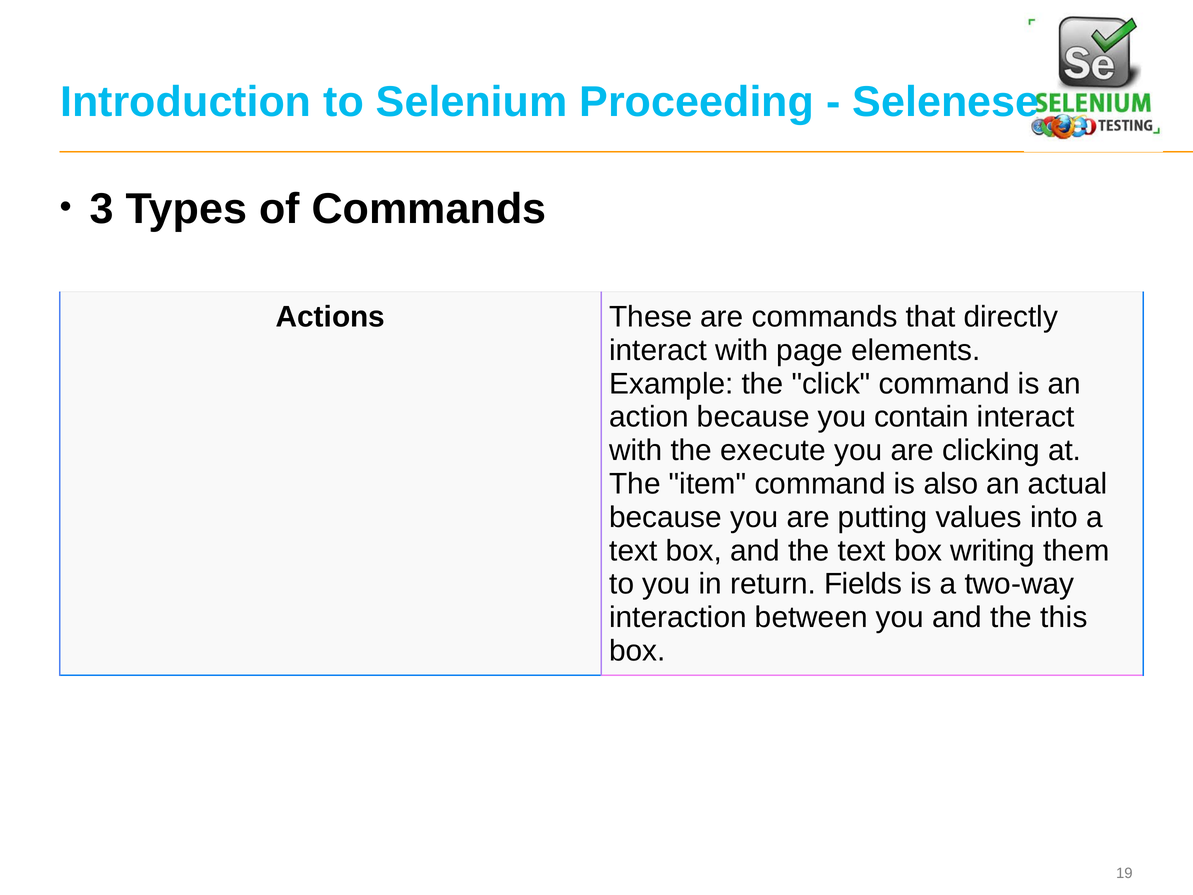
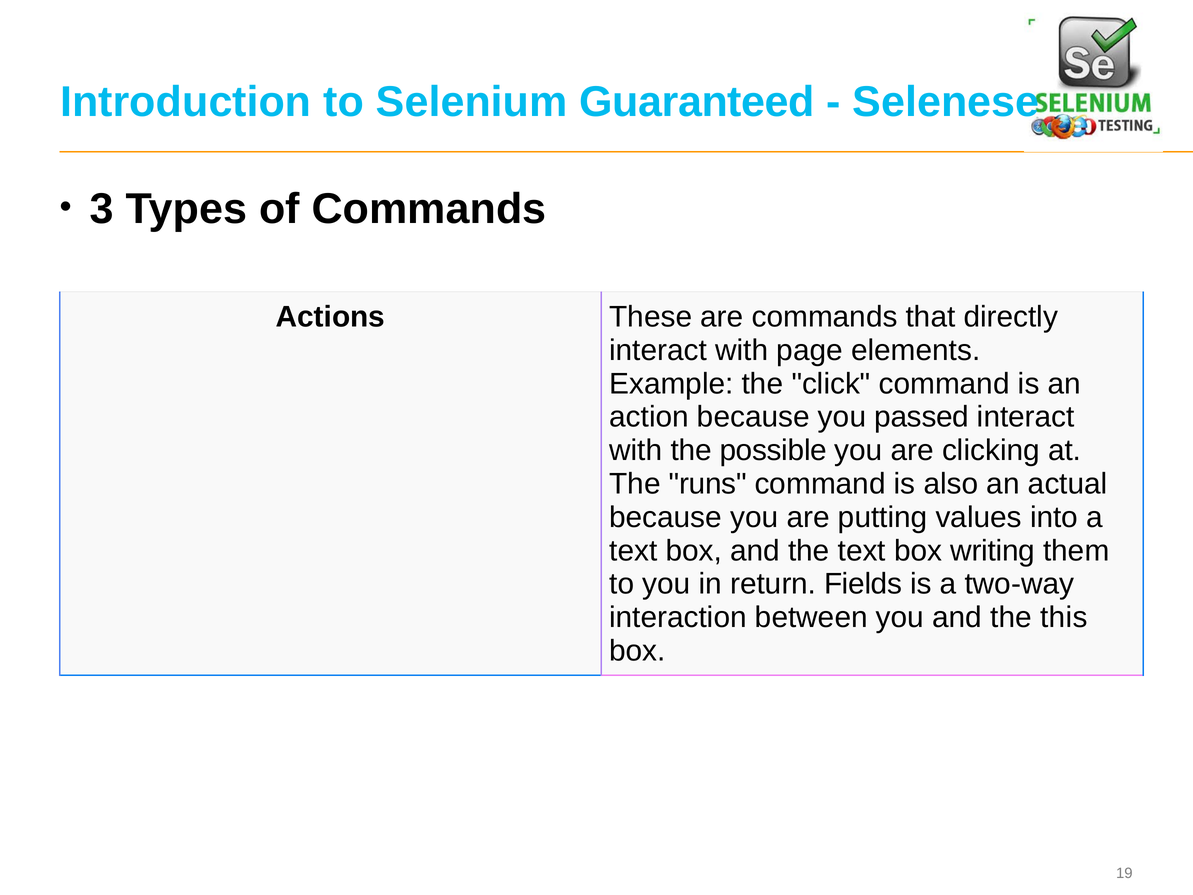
Proceeding: Proceeding -> Guaranteed (697, 102)
contain: contain -> passed (922, 417)
execute: execute -> possible (773, 450)
item: item -> runs (708, 484)
